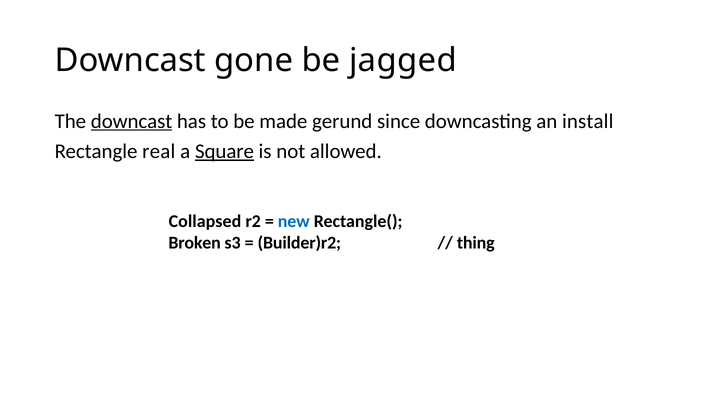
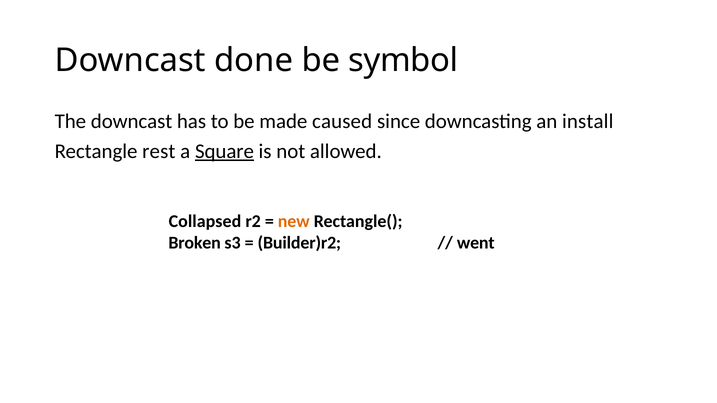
gone: gone -> done (254, 60)
jagged: jagged -> symbol (403, 60)
downcast underline: present -> none (132, 121)
gerund: gerund -> caused (342, 121)
real: real -> rest (159, 151)
new colour: blue -> orange (294, 221)
thing: thing -> went (476, 243)
